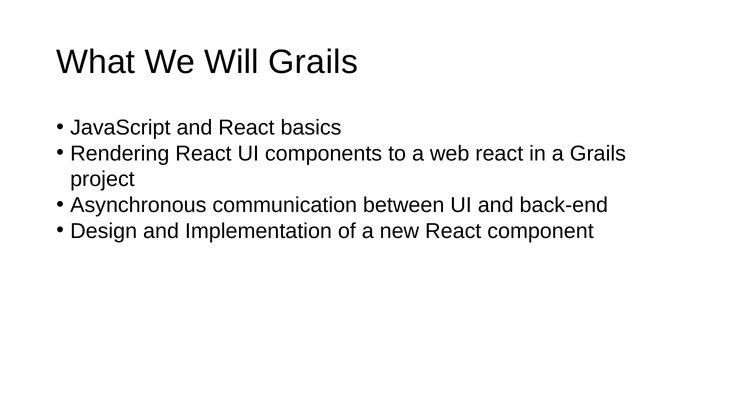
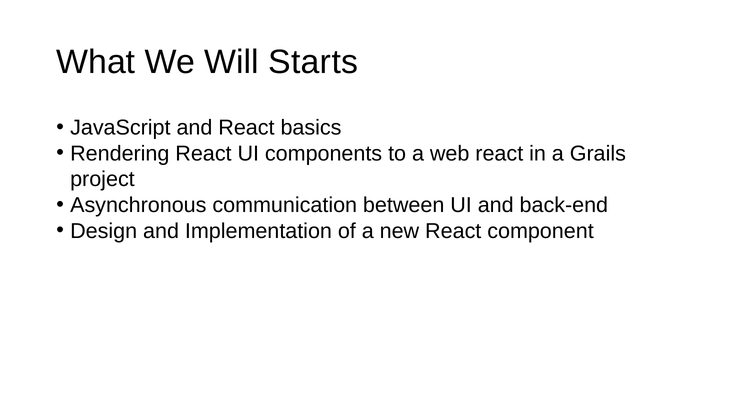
Will Grails: Grails -> Starts (313, 62)
